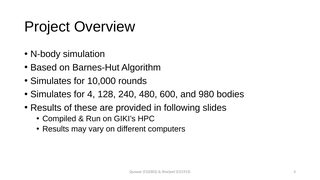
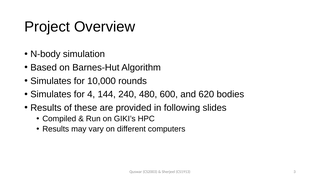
128: 128 -> 144 (107, 94)
980: 980 -> 620 (206, 94)
